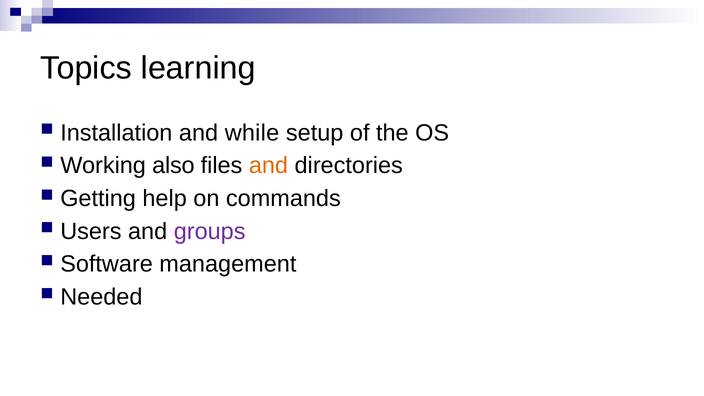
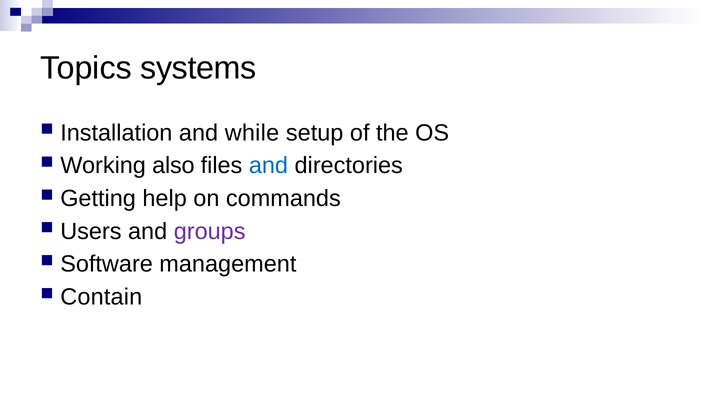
learning: learning -> systems (198, 68)
and colour: orange -> blue (268, 166)
Needed: Needed -> Contain (101, 297)
